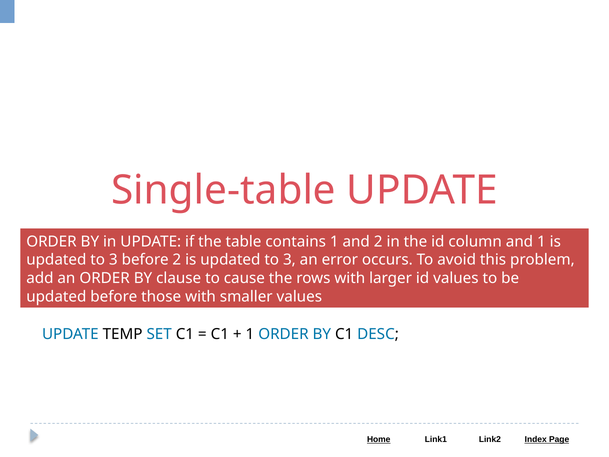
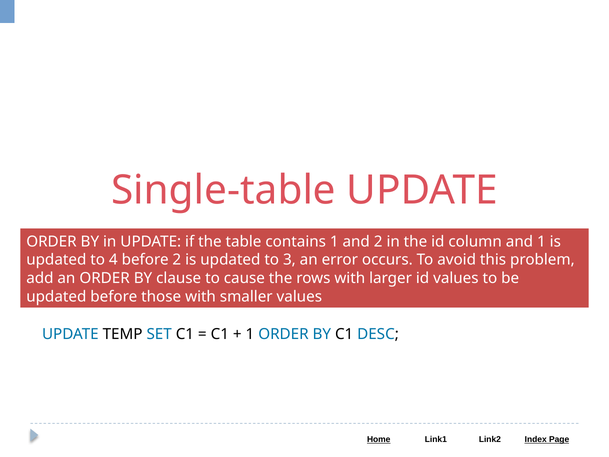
3: 3 -> 4 (113, 260)
